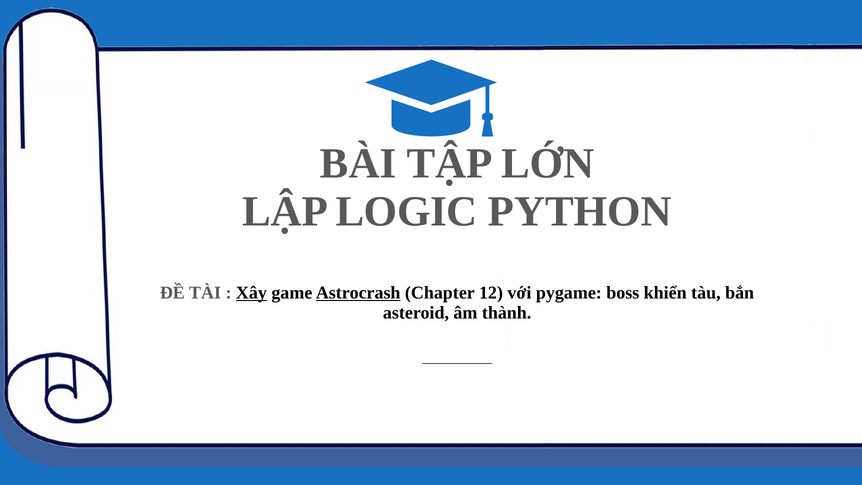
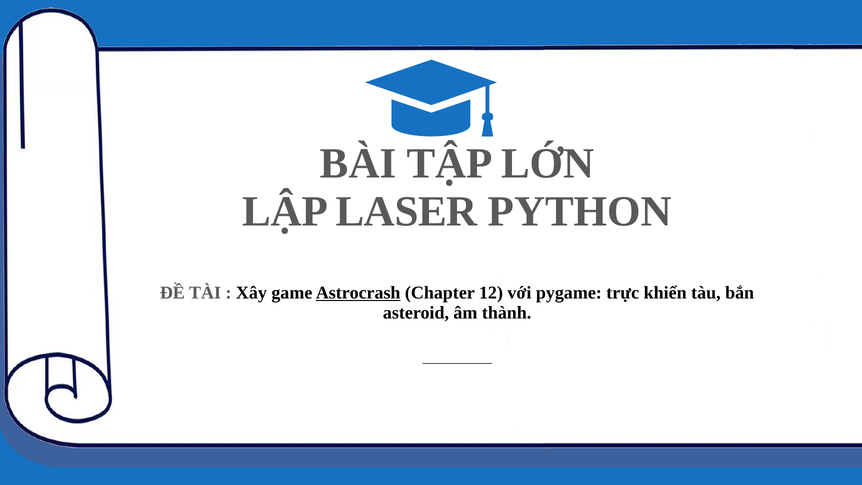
LOGIC: LOGIC -> LASER (407, 211)
Xây underline: present -> none (251, 293)
boss: boss -> trực (623, 293)
